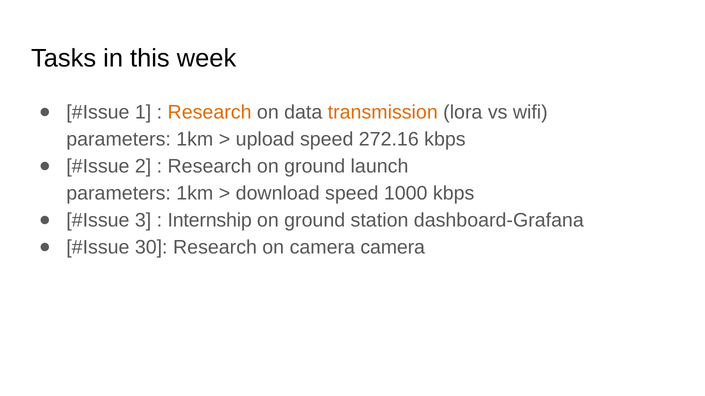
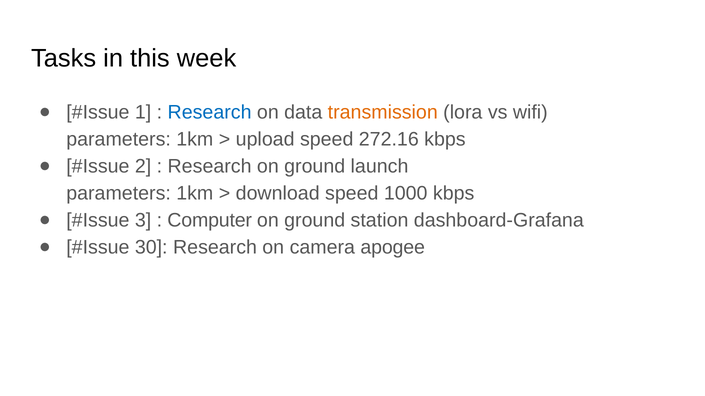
Research colour: orange -> blue (210, 113)
Internship: Internship -> Computer (210, 221)
camera camera: camera -> apogee (393, 248)
